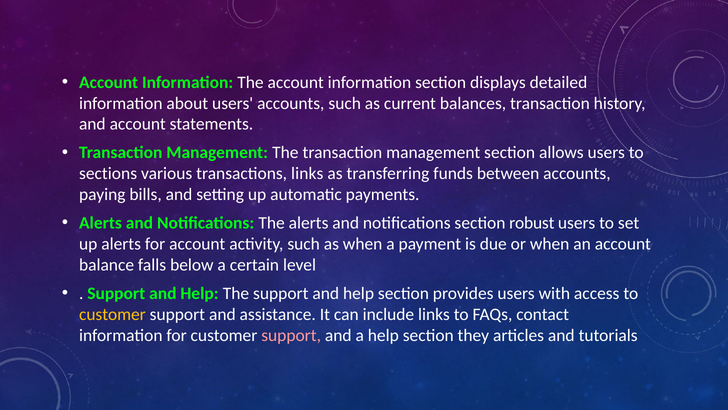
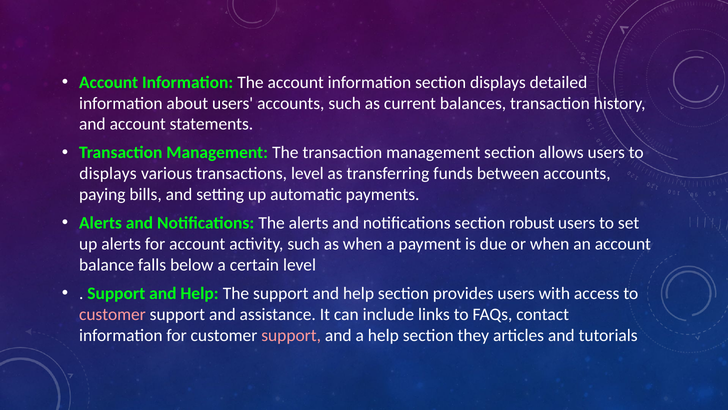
sections: sections -> displays (108, 173)
transactions links: links -> level (307, 173)
customer colour: yellow -> pink (112, 314)
